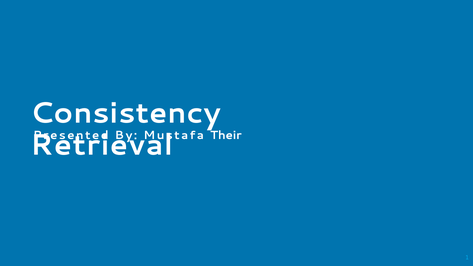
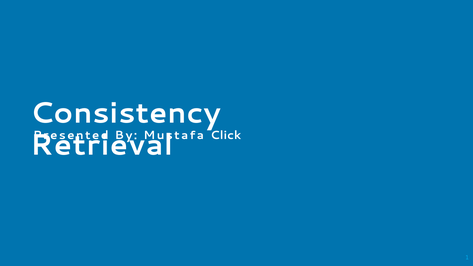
Their: Their -> Click (226, 135)
